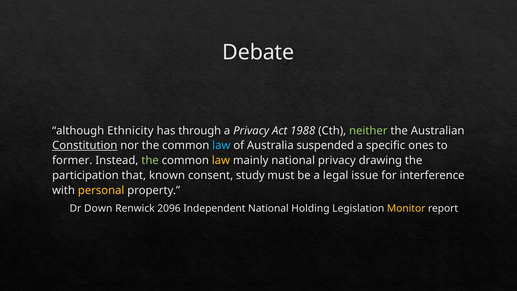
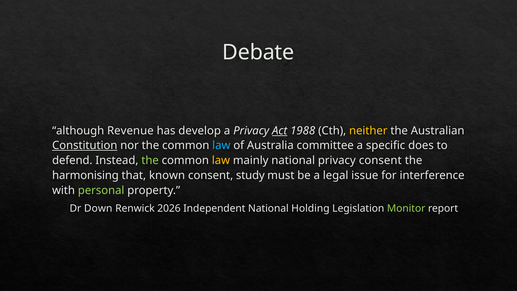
Ethnicity: Ethnicity -> Revenue (130, 131)
through: through -> develop (200, 131)
Act underline: none -> present (280, 131)
neither colour: light green -> yellow (368, 131)
suspended: suspended -> committee (325, 145)
ones: ones -> does (421, 145)
former: former -> defend (72, 160)
privacy drawing: drawing -> consent (380, 160)
participation: participation -> harmonising (85, 175)
personal colour: yellow -> light green (101, 190)
2096: 2096 -> 2026 (169, 208)
Monitor colour: yellow -> light green (406, 208)
